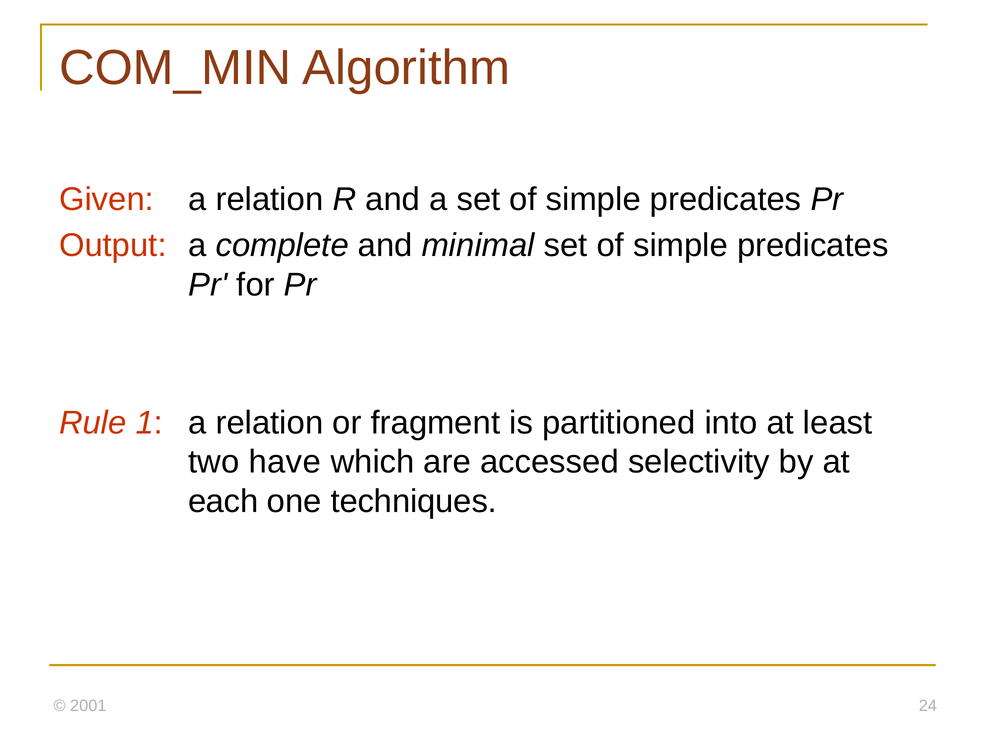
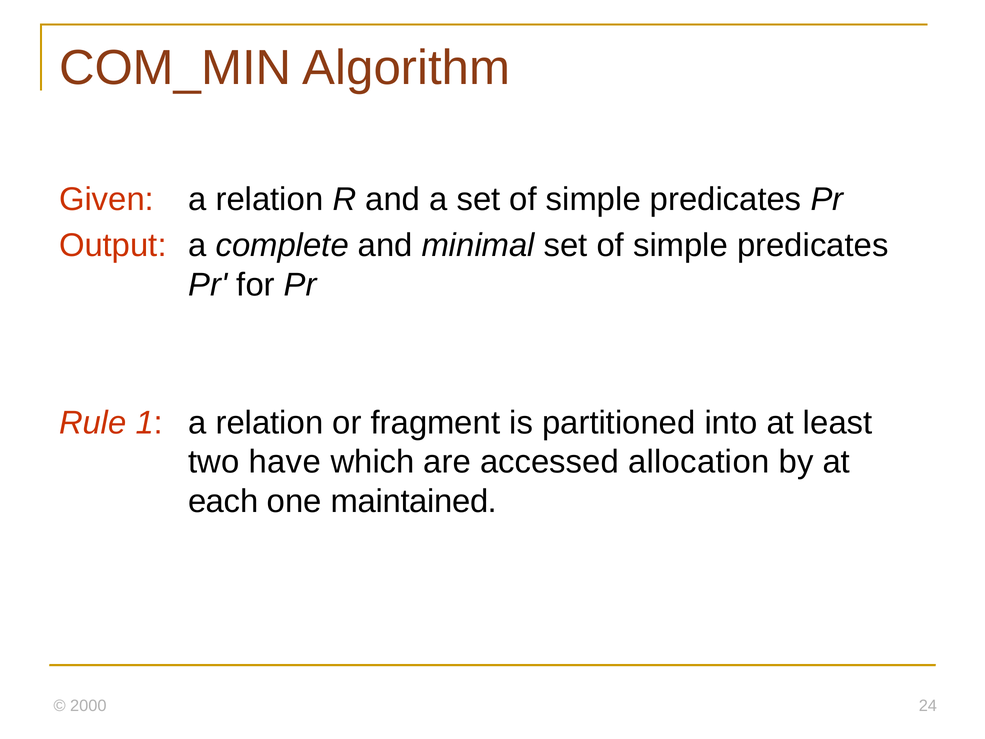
selectivity: selectivity -> allocation (699, 462)
techniques: techniques -> maintained (414, 501)
2001: 2001 -> 2000 (88, 705)
